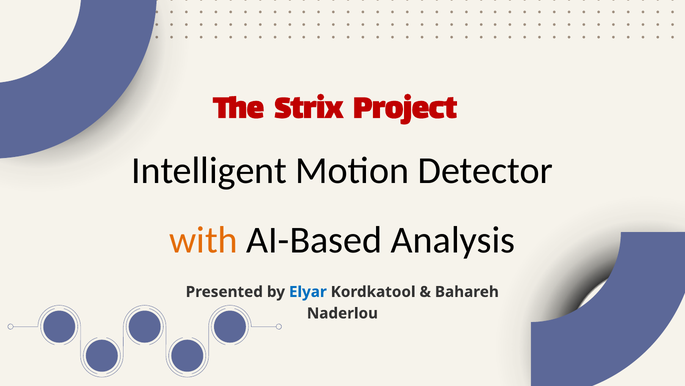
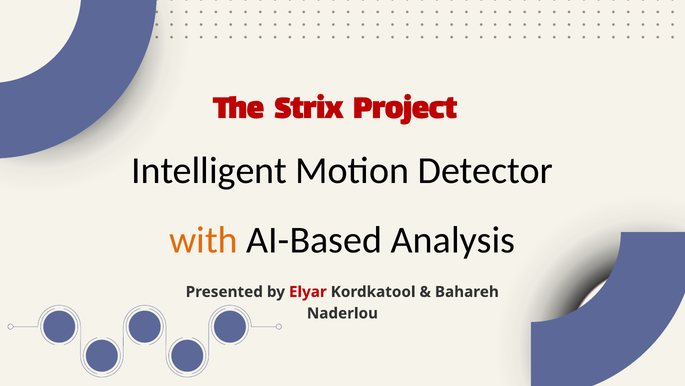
Elyar colour: blue -> red (308, 291)
